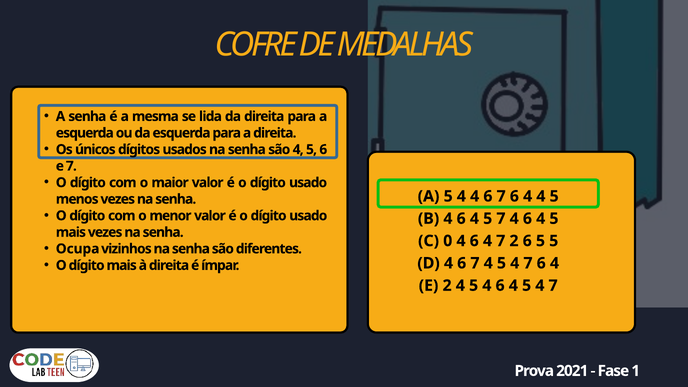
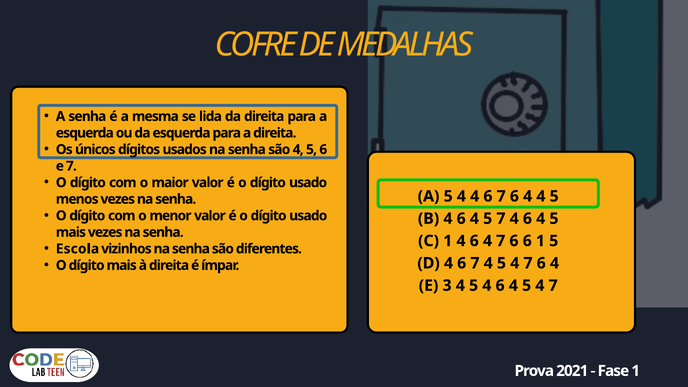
C 0: 0 -> 1 (448, 241)
6 4 7 2: 2 -> 6 (514, 241)
6 5: 5 -> 1 (541, 241)
Ocupa: Ocupa -> Escola (77, 249)
E 2: 2 -> 3 (447, 286)
